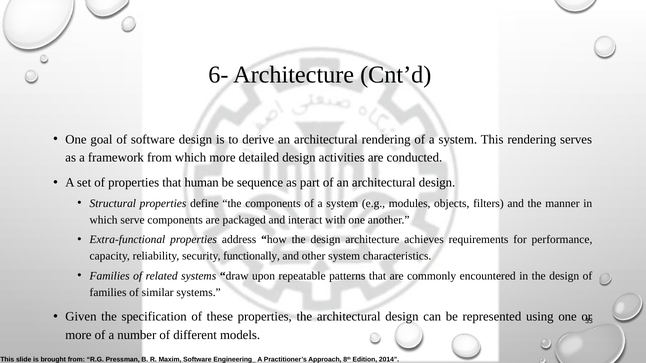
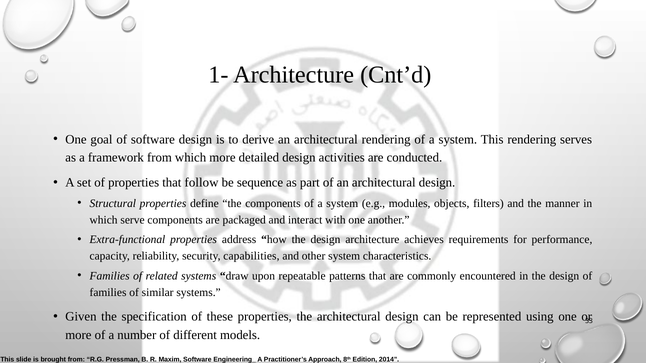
6-: 6- -> 1- (218, 75)
human: human -> follow (202, 183)
functionally: functionally -> capabilities (251, 256)
